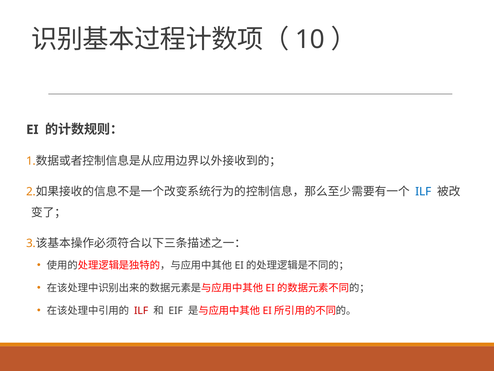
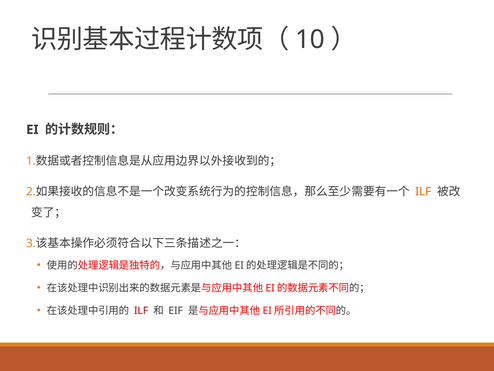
ILF colour: blue -> orange (423, 191)
